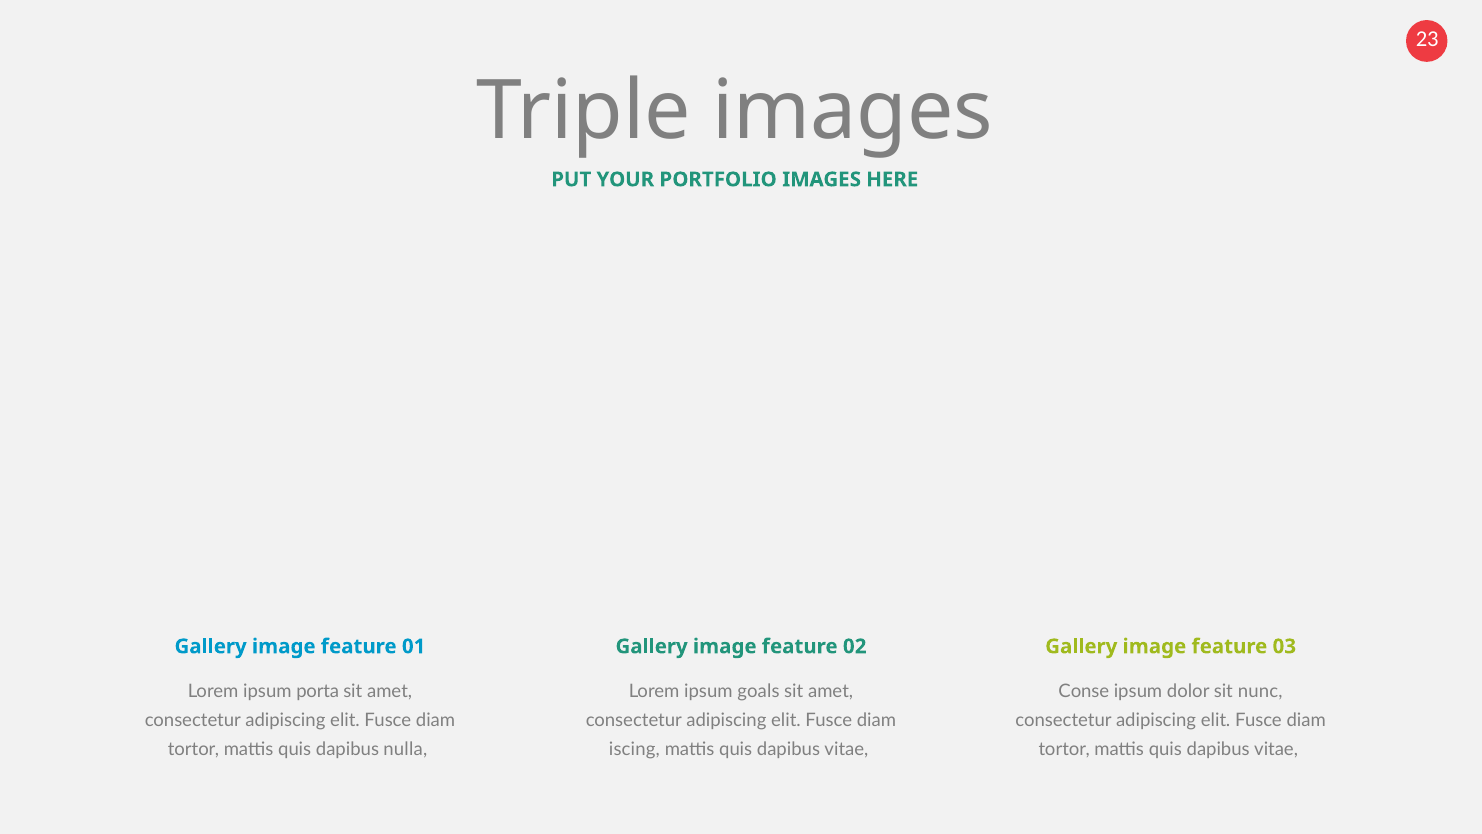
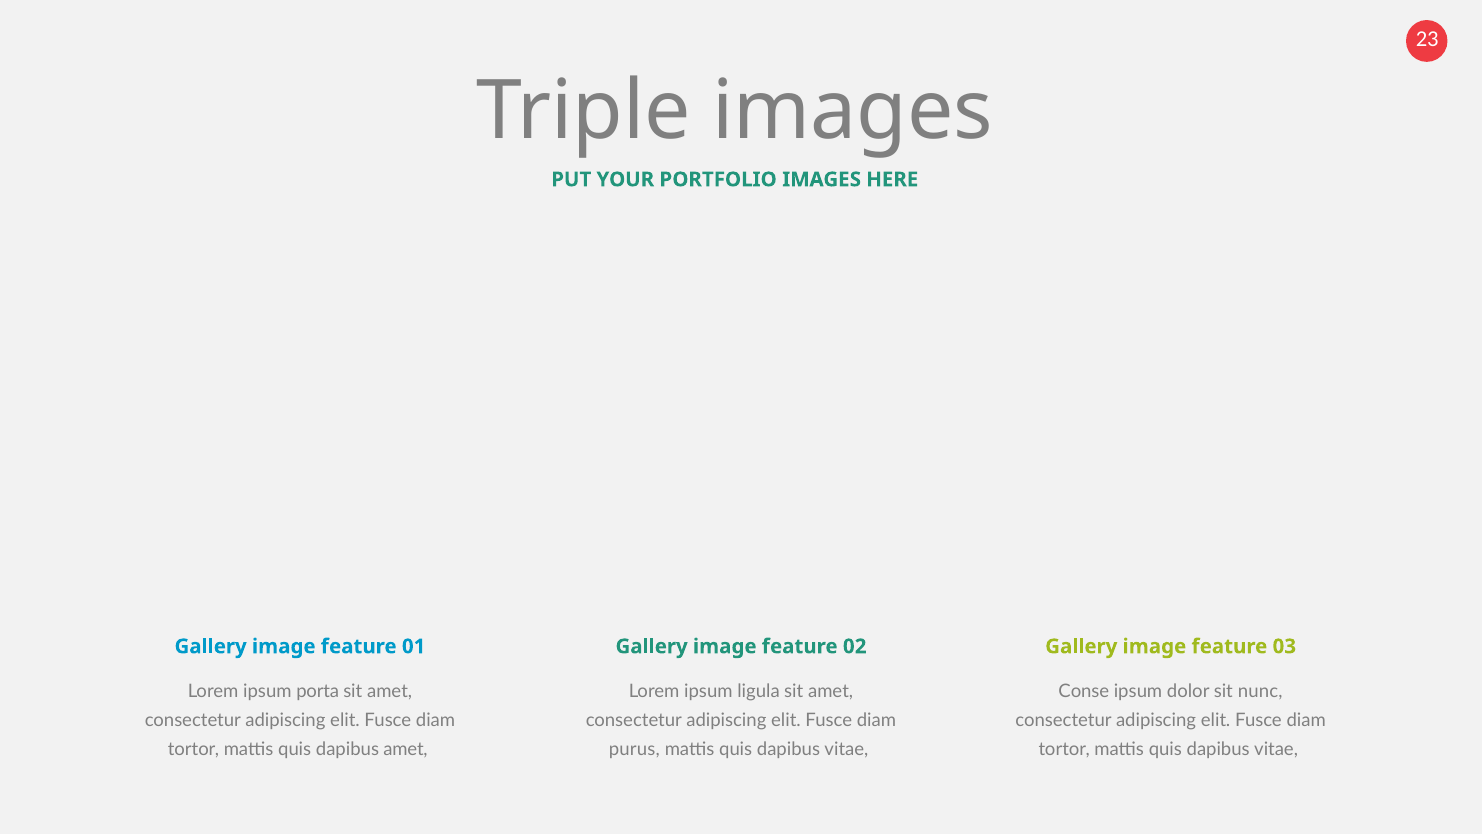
goals: goals -> ligula (759, 691)
dapibus nulla: nulla -> amet (406, 749)
iscing: iscing -> purus (634, 749)
